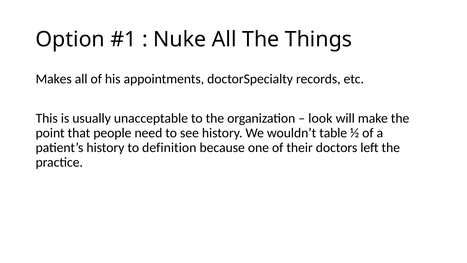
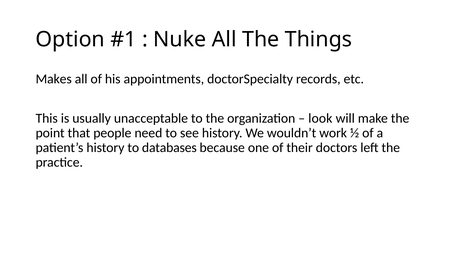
table: table -> work (333, 133)
definition: definition -> databases (169, 148)
